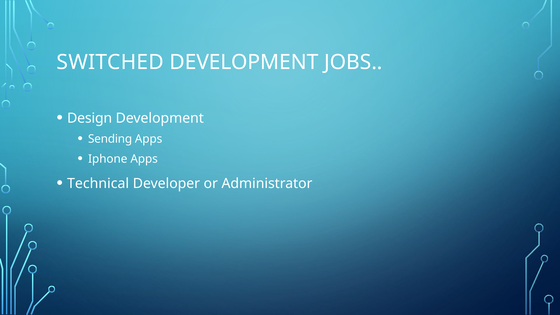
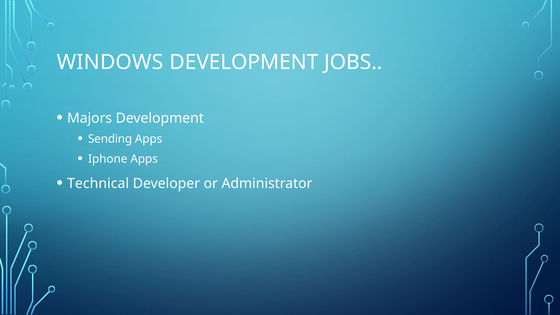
SWITCHED: SWITCHED -> WINDOWS (110, 62)
Design: Design -> Majors (90, 118)
